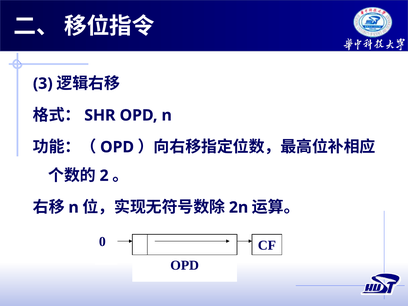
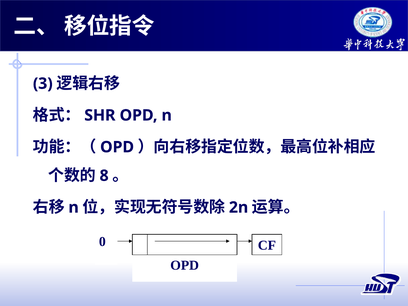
2: 2 -> 8 (104, 176)
